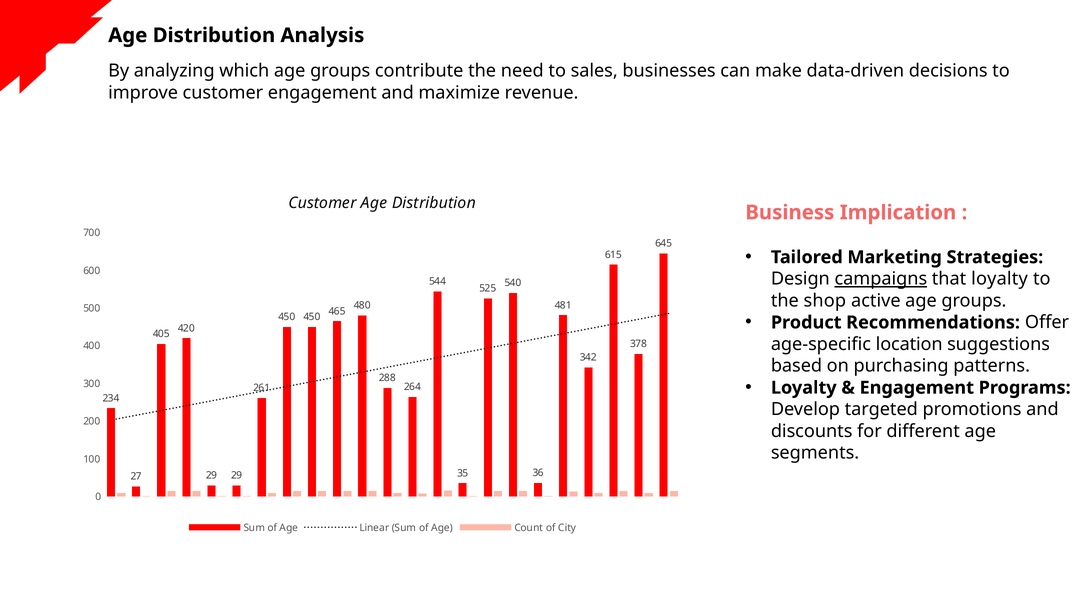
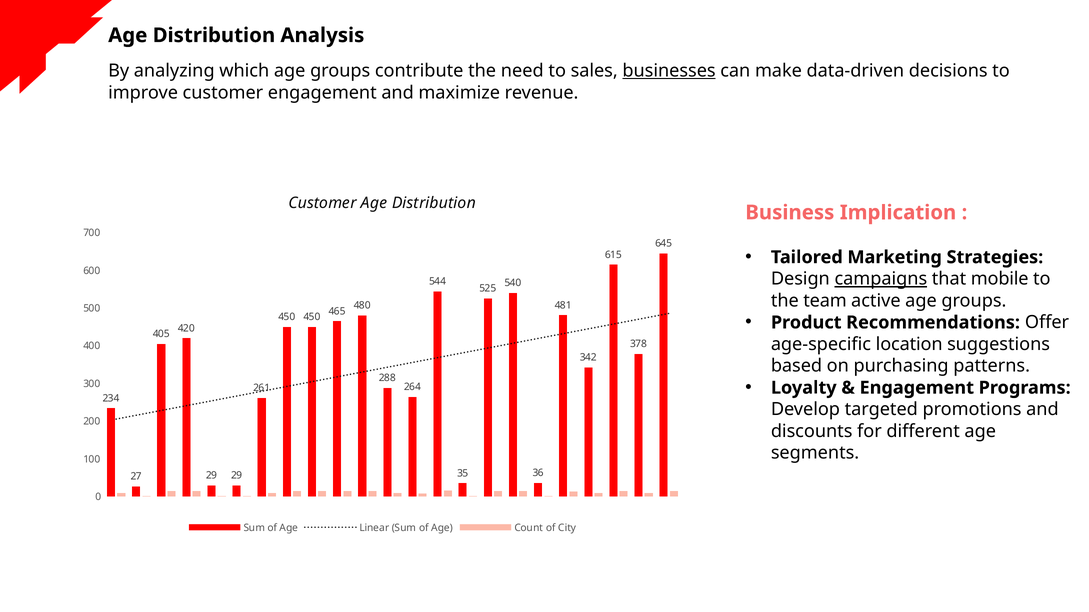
businesses underline: none -> present (669, 71)
that loyalty: loyalty -> mobile (1000, 279)
shop: shop -> team (825, 301)
